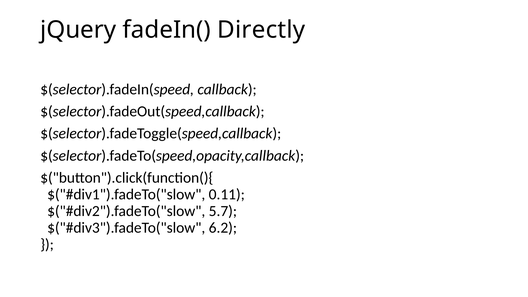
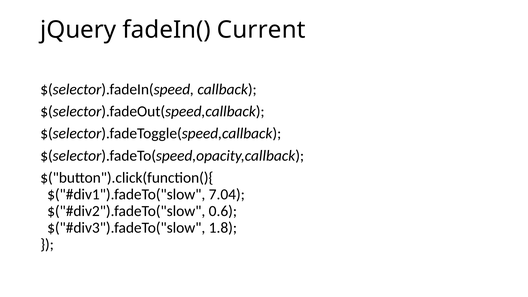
Directly: Directly -> Current (261, 30)
0.11: 0.11 -> 7.04 (227, 194)
5.7: 5.7 -> 0.6 (223, 211)
6.2: 6.2 -> 1.8 (223, 228)
